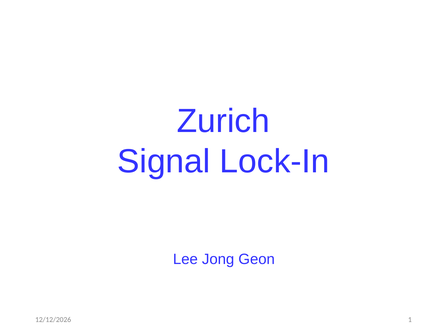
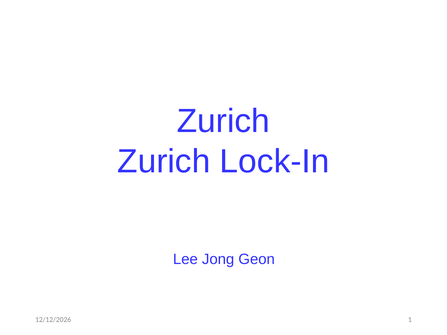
Signal: Signal -> Zurich (164, 162)
